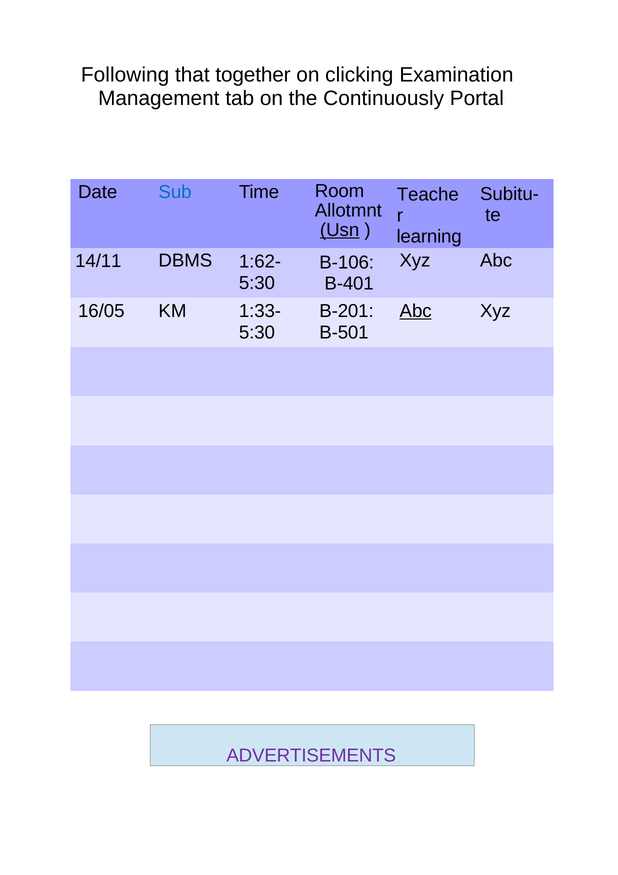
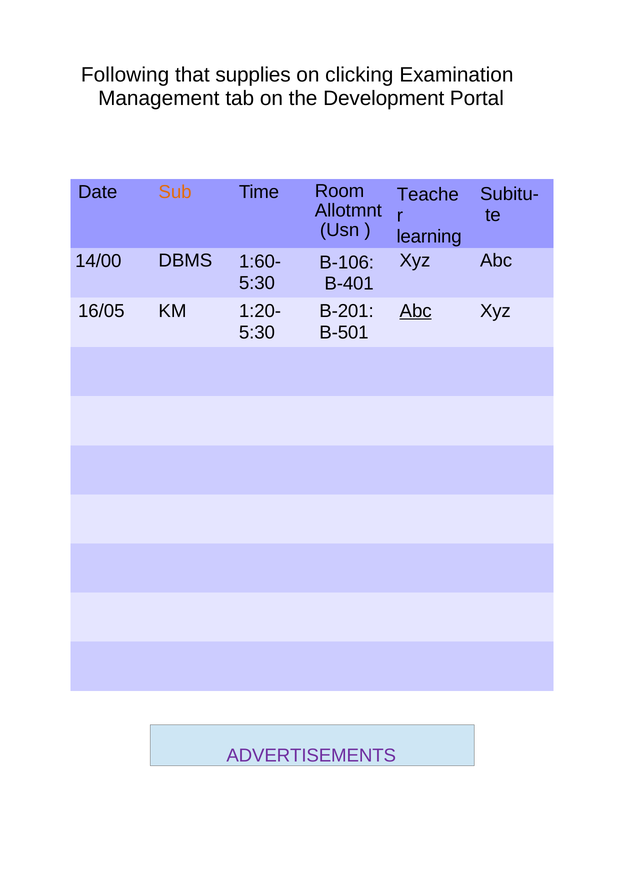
together: together -> supplies (253, 75)
Continuously: Continuously -> Development (384, 98)
Sub colour: blue -> orange (175, 192)
Usn underline: present -> none (340, 230)
14/11: 14/11 -> 14/00 (98, 261)
1:62-: 1:62- -> 1:60- (260, 261)
1:33-: 1:33- -> 1:20- (260, 311)
